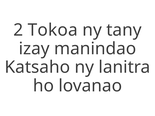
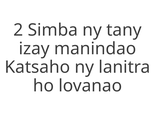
Tokoa: Tokoa -> Simba (53, 30)
